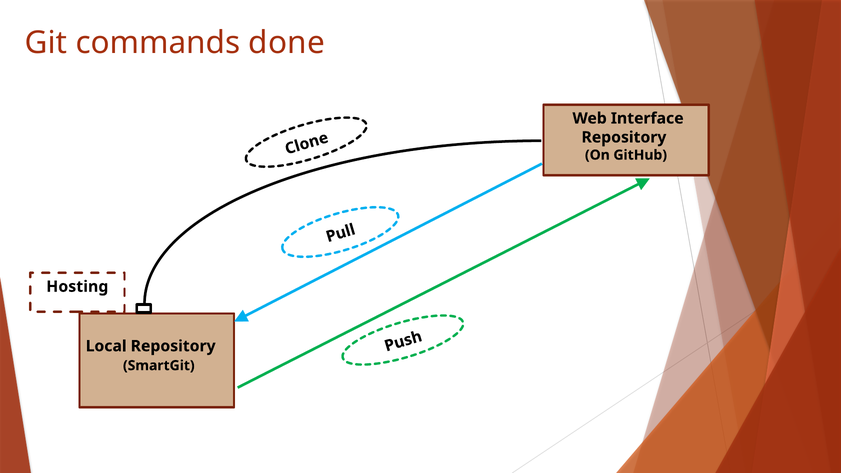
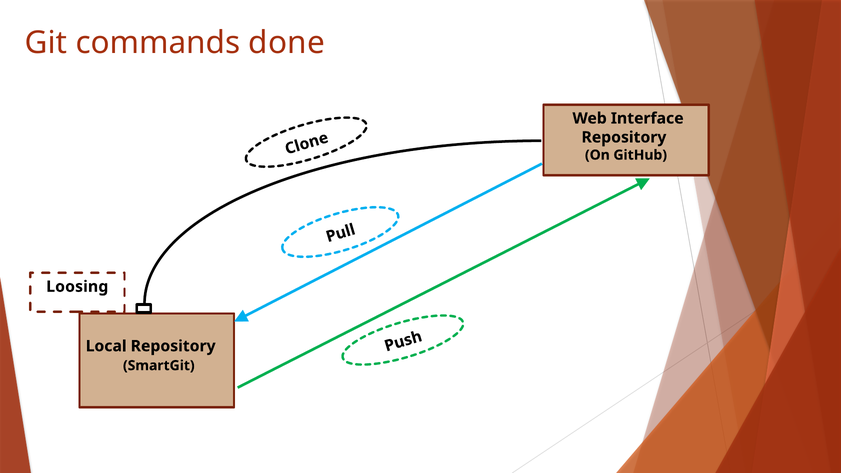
Hosting: Hosting -> Loosing (77, 287)
